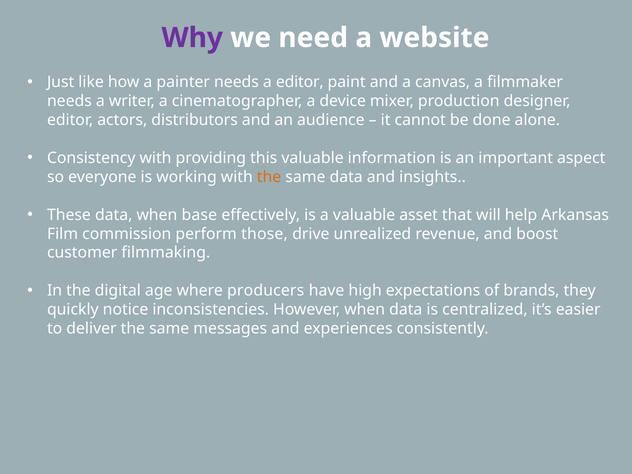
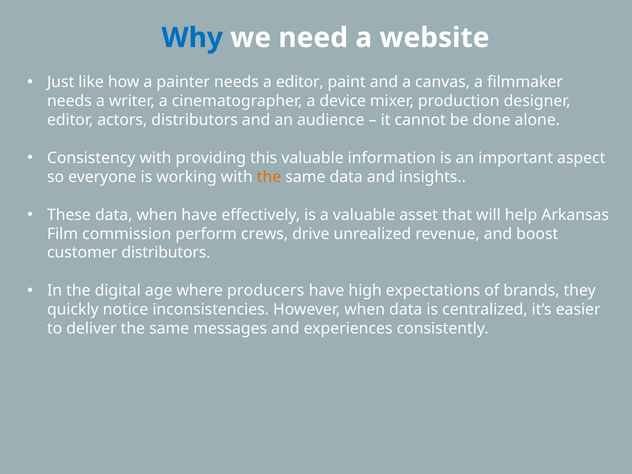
Why colour: purple -> blue (192, 38)
when base: base -> have (199, 215)
those: those -> crews (265, 234)
customer filmmaking: filmmaking -> distributors (166, 253)
